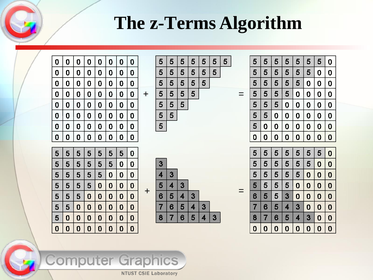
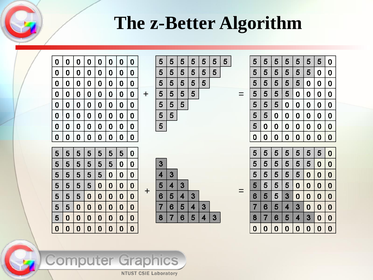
z-Terms: z-Terms -> z-Better (183, 23)
